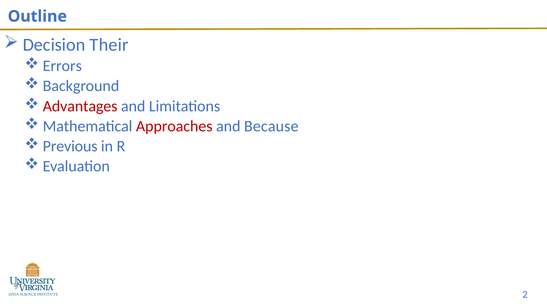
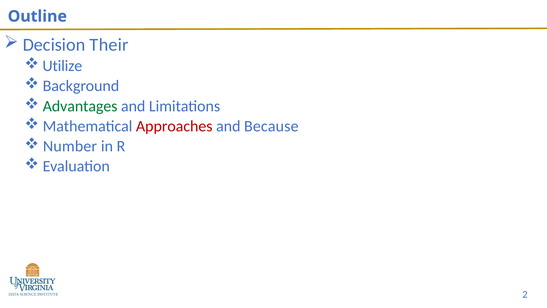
Errors: Errors -> Utilize (62, 66)
Advantages colour: red -> green (80, 106)
Previous: Previous -> Number (70, 146)
